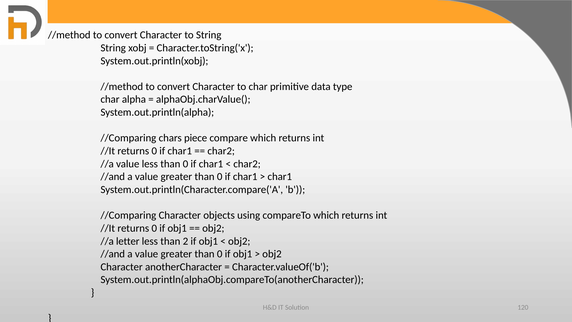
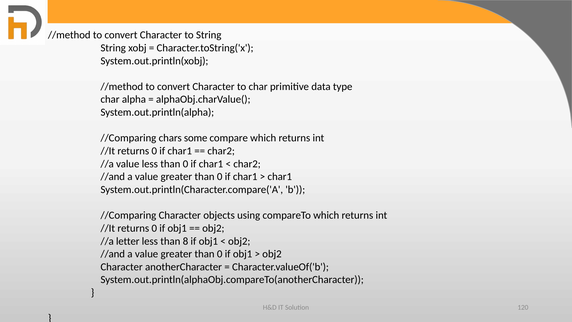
piece: piece -> some (196, 138)
2: 2 -> 8 (186, 241)
